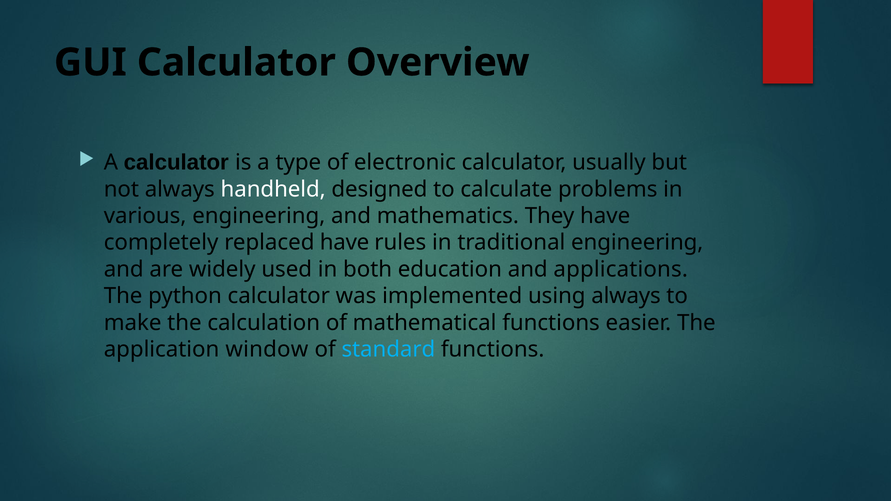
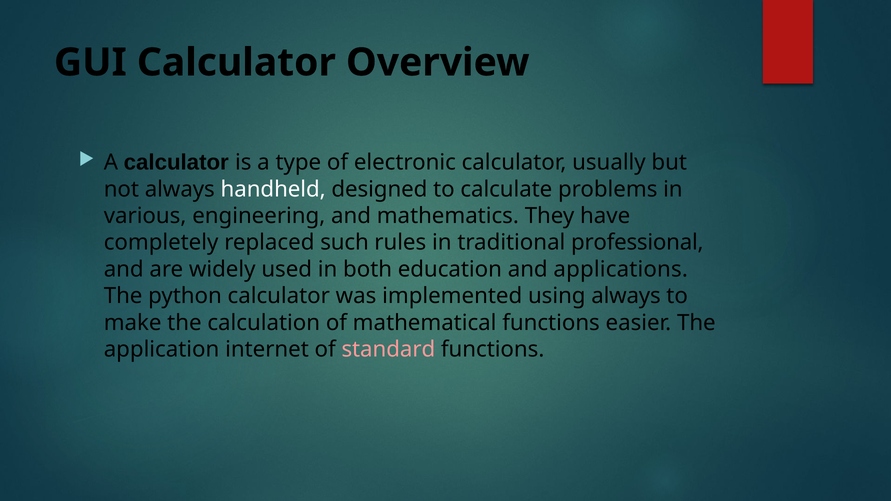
replaced have: have -> such (345, 243)
traditional engineering: engineering -> professional (637, 243)
window: window -> internet (267, 350)
standard colour: light blue -> pink (388, 350)
